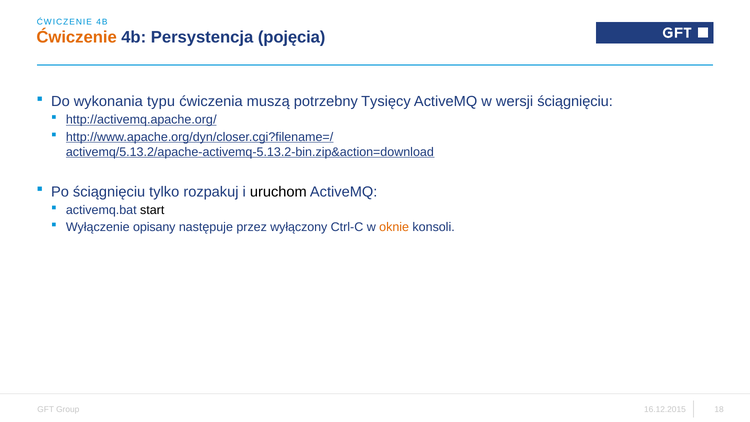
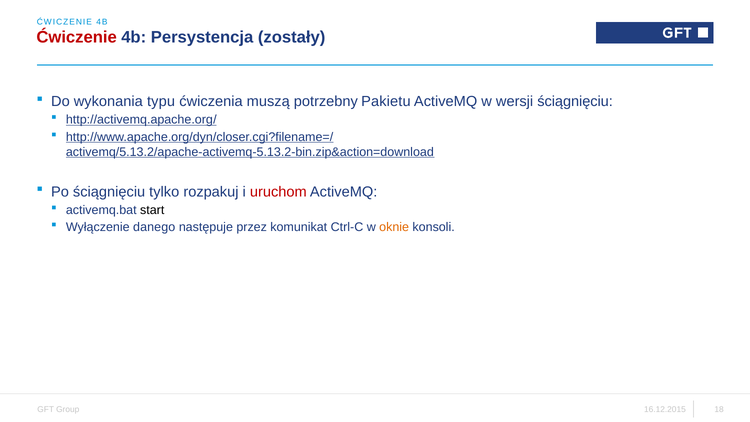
Ćwiczenie colour: orange -> red (77, 37)
pojęcia: pojęcia -> zostały (292, 37)
Tysięcy: Tysięcy -> Pakietu (386, 102)
uruchom colour: black -> red (278, 192)
opisany: opisany -> danego (154, 227)
wyłączony: wyłączony -> komunikat (299, 227)
